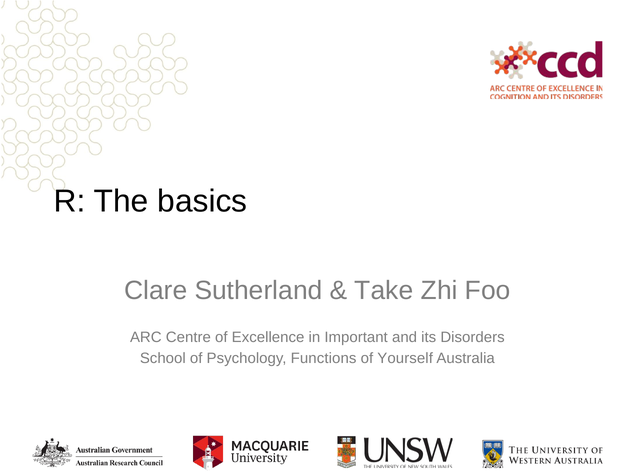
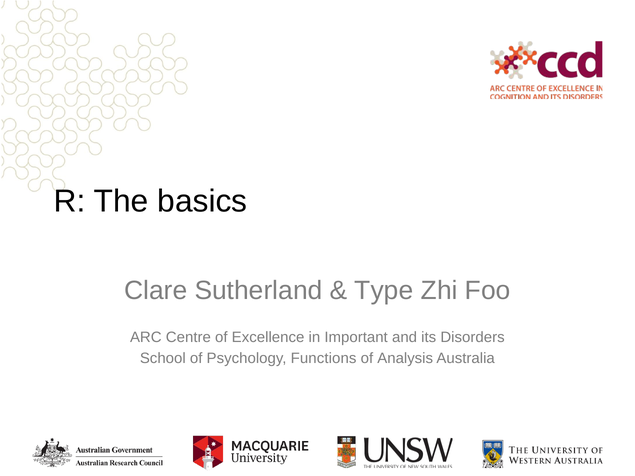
Take: Take -> Type (384, 291)
Yourself: Yourself -> Analysis (405, 359)
